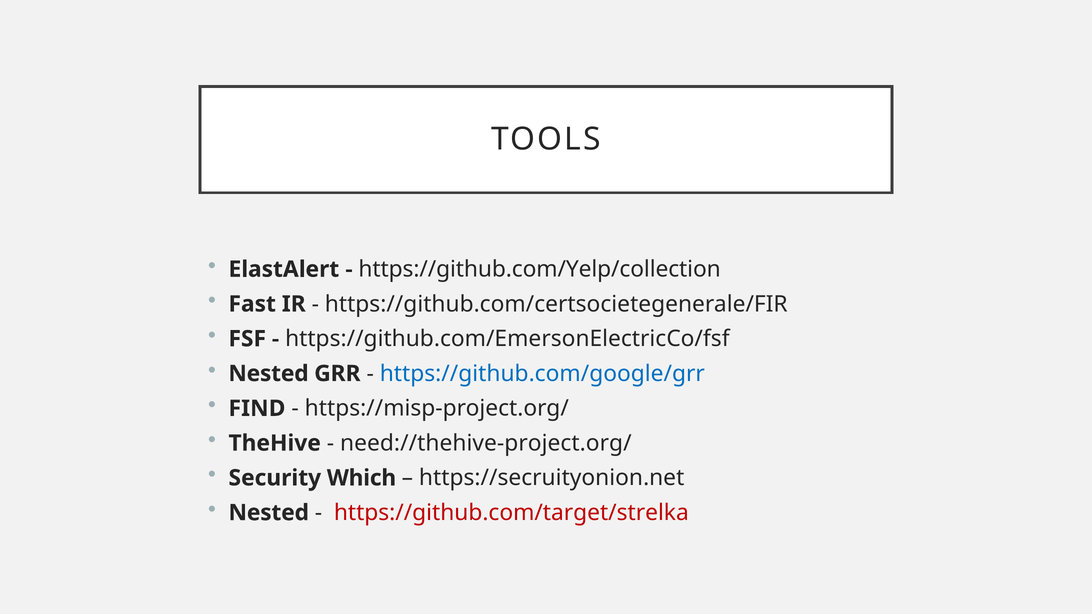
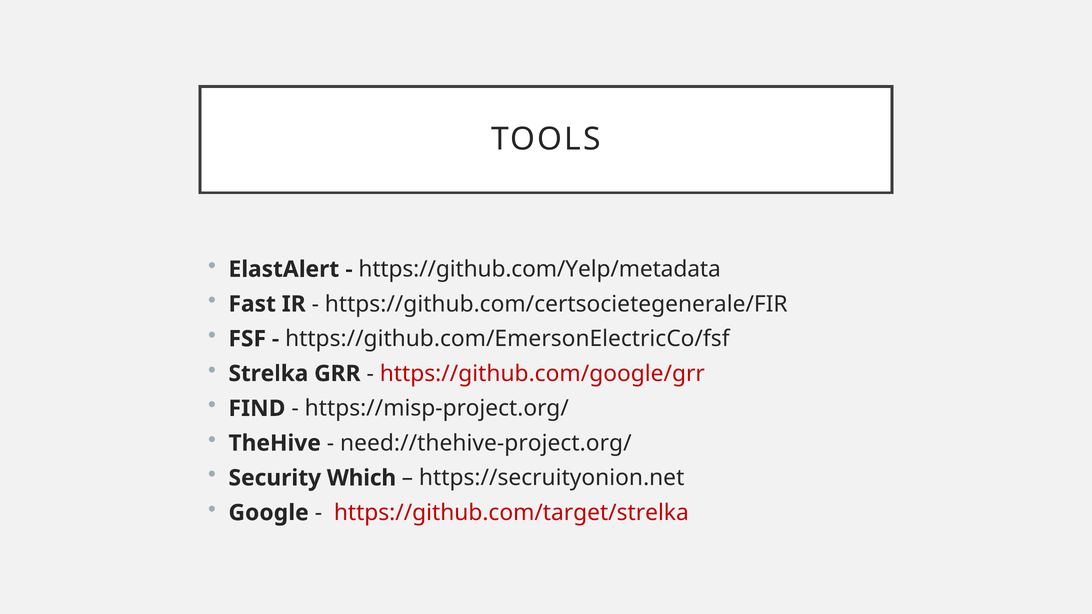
https://github.com/Yelp/collection: https://github.com/Yelp/collection -> https://github.com/Yelp/metadata (540, 269)
Nested: Nested -> Strelka (268, 374)
https://github.com/google/grr colour: blue -> red (542, 374)
Nested: Nested -> Google (269, 513)
